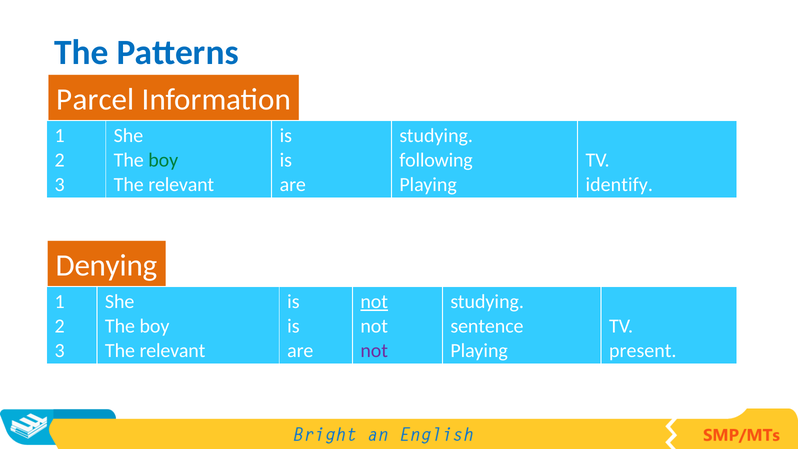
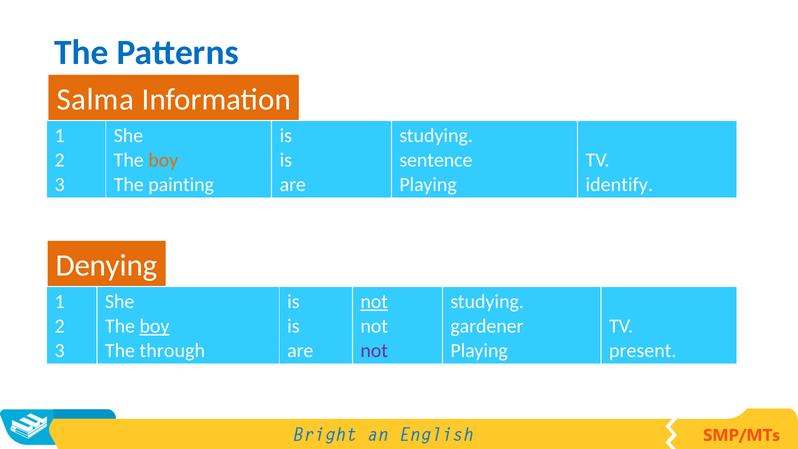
Parcel: Parcel -> Salma (95, 99)
boy colour: green -> orange (163, 160)
following: following -> sentence (436, 160)
relevant: relevant -> painting (181, 184)
boy underline: none -> present (154, 326)
sentence: sentence -> gardener (487, 326)
relevant: relevant -> through (172, 350)
